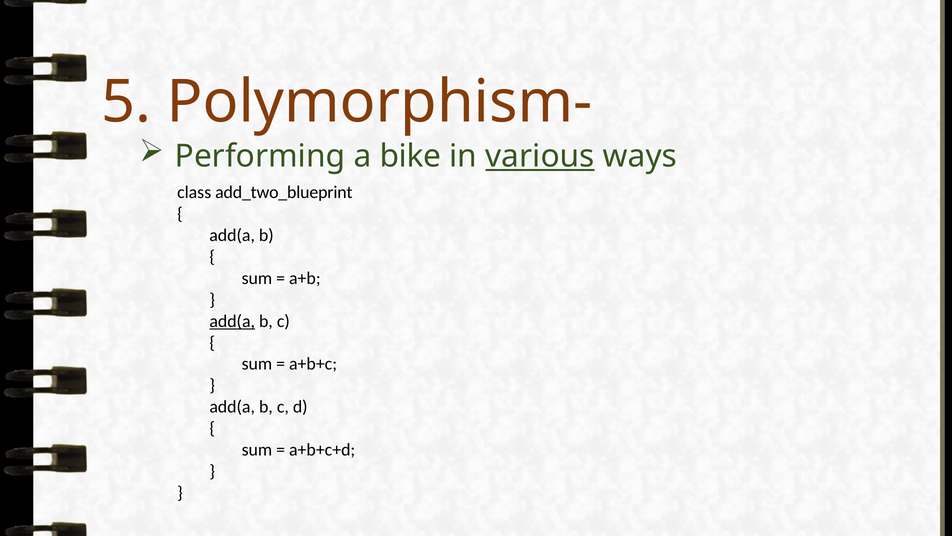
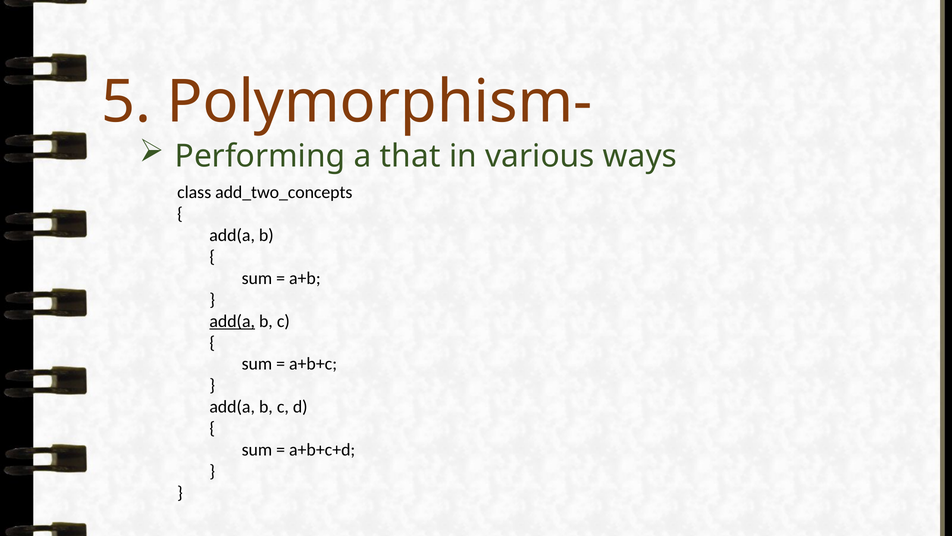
bike: bike -> that (410, 156)
various underline: present -> none (540, 156)
add_two_blueprint: add_two_blueprint -> add_two_concepts (284, 192)
